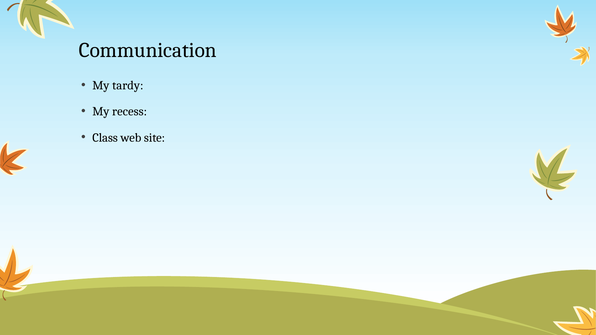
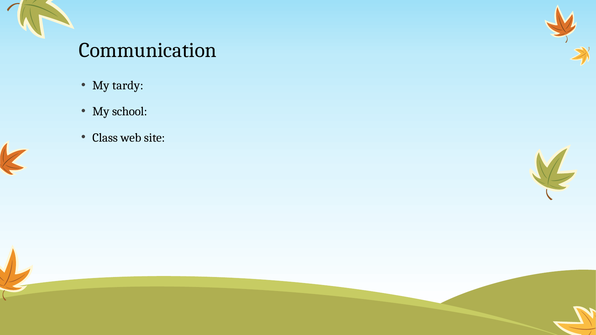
recess: recess -> school (130, 112)
